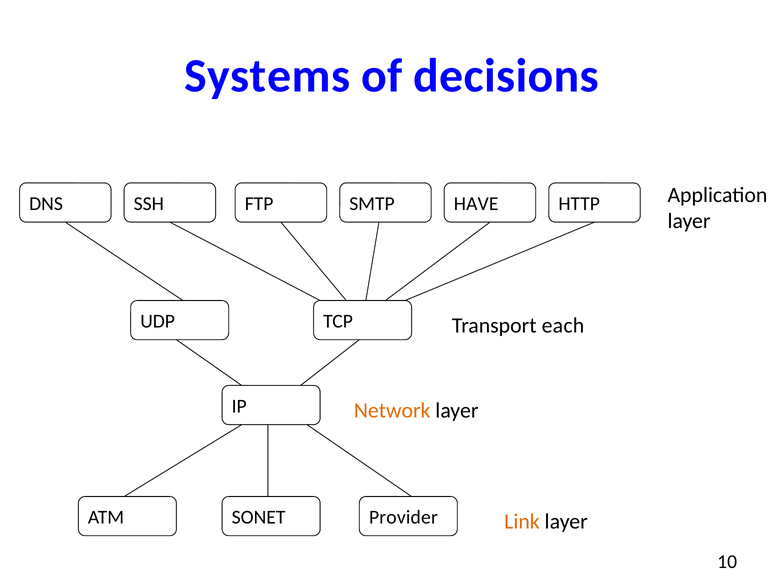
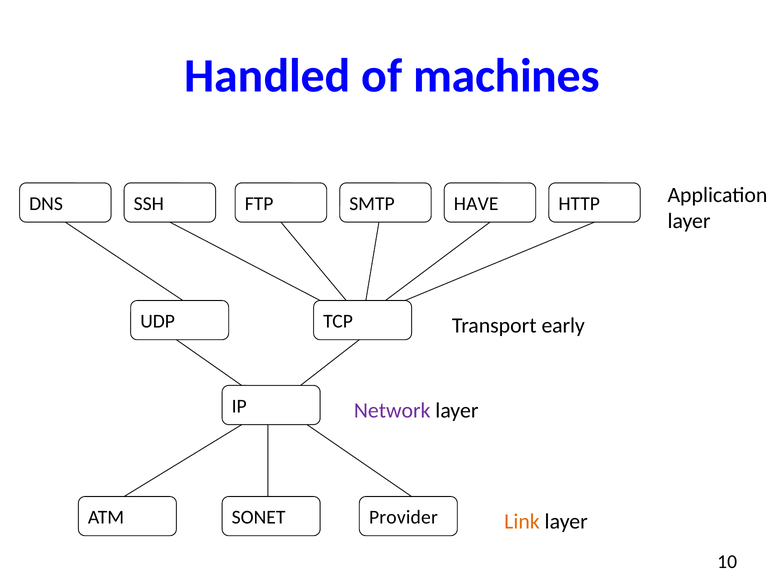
Systems: Systems -> Handled (267, 76)
decisions: decisions -> machines (506, 76)
each: each -> early (563, 326)
Network colour: orange -> purple (392, 410)
